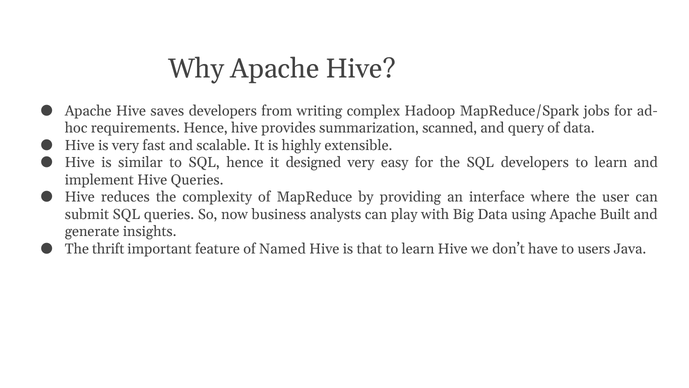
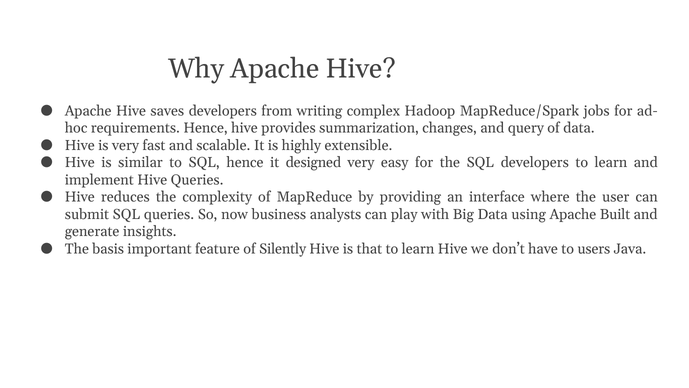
scanned: scanned -> changes (450, 128)
thrift: thrift -> basis (108, 249)
Named: Named -> Silently (283, 249)
